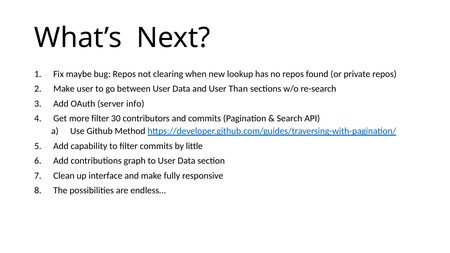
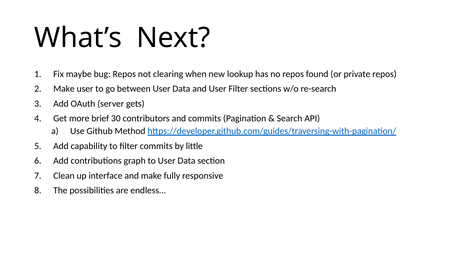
User Than: Than -> Filter (238, 89)
info: info -> gets (135, 104)
more filter: filter -> brief (100, 119)
